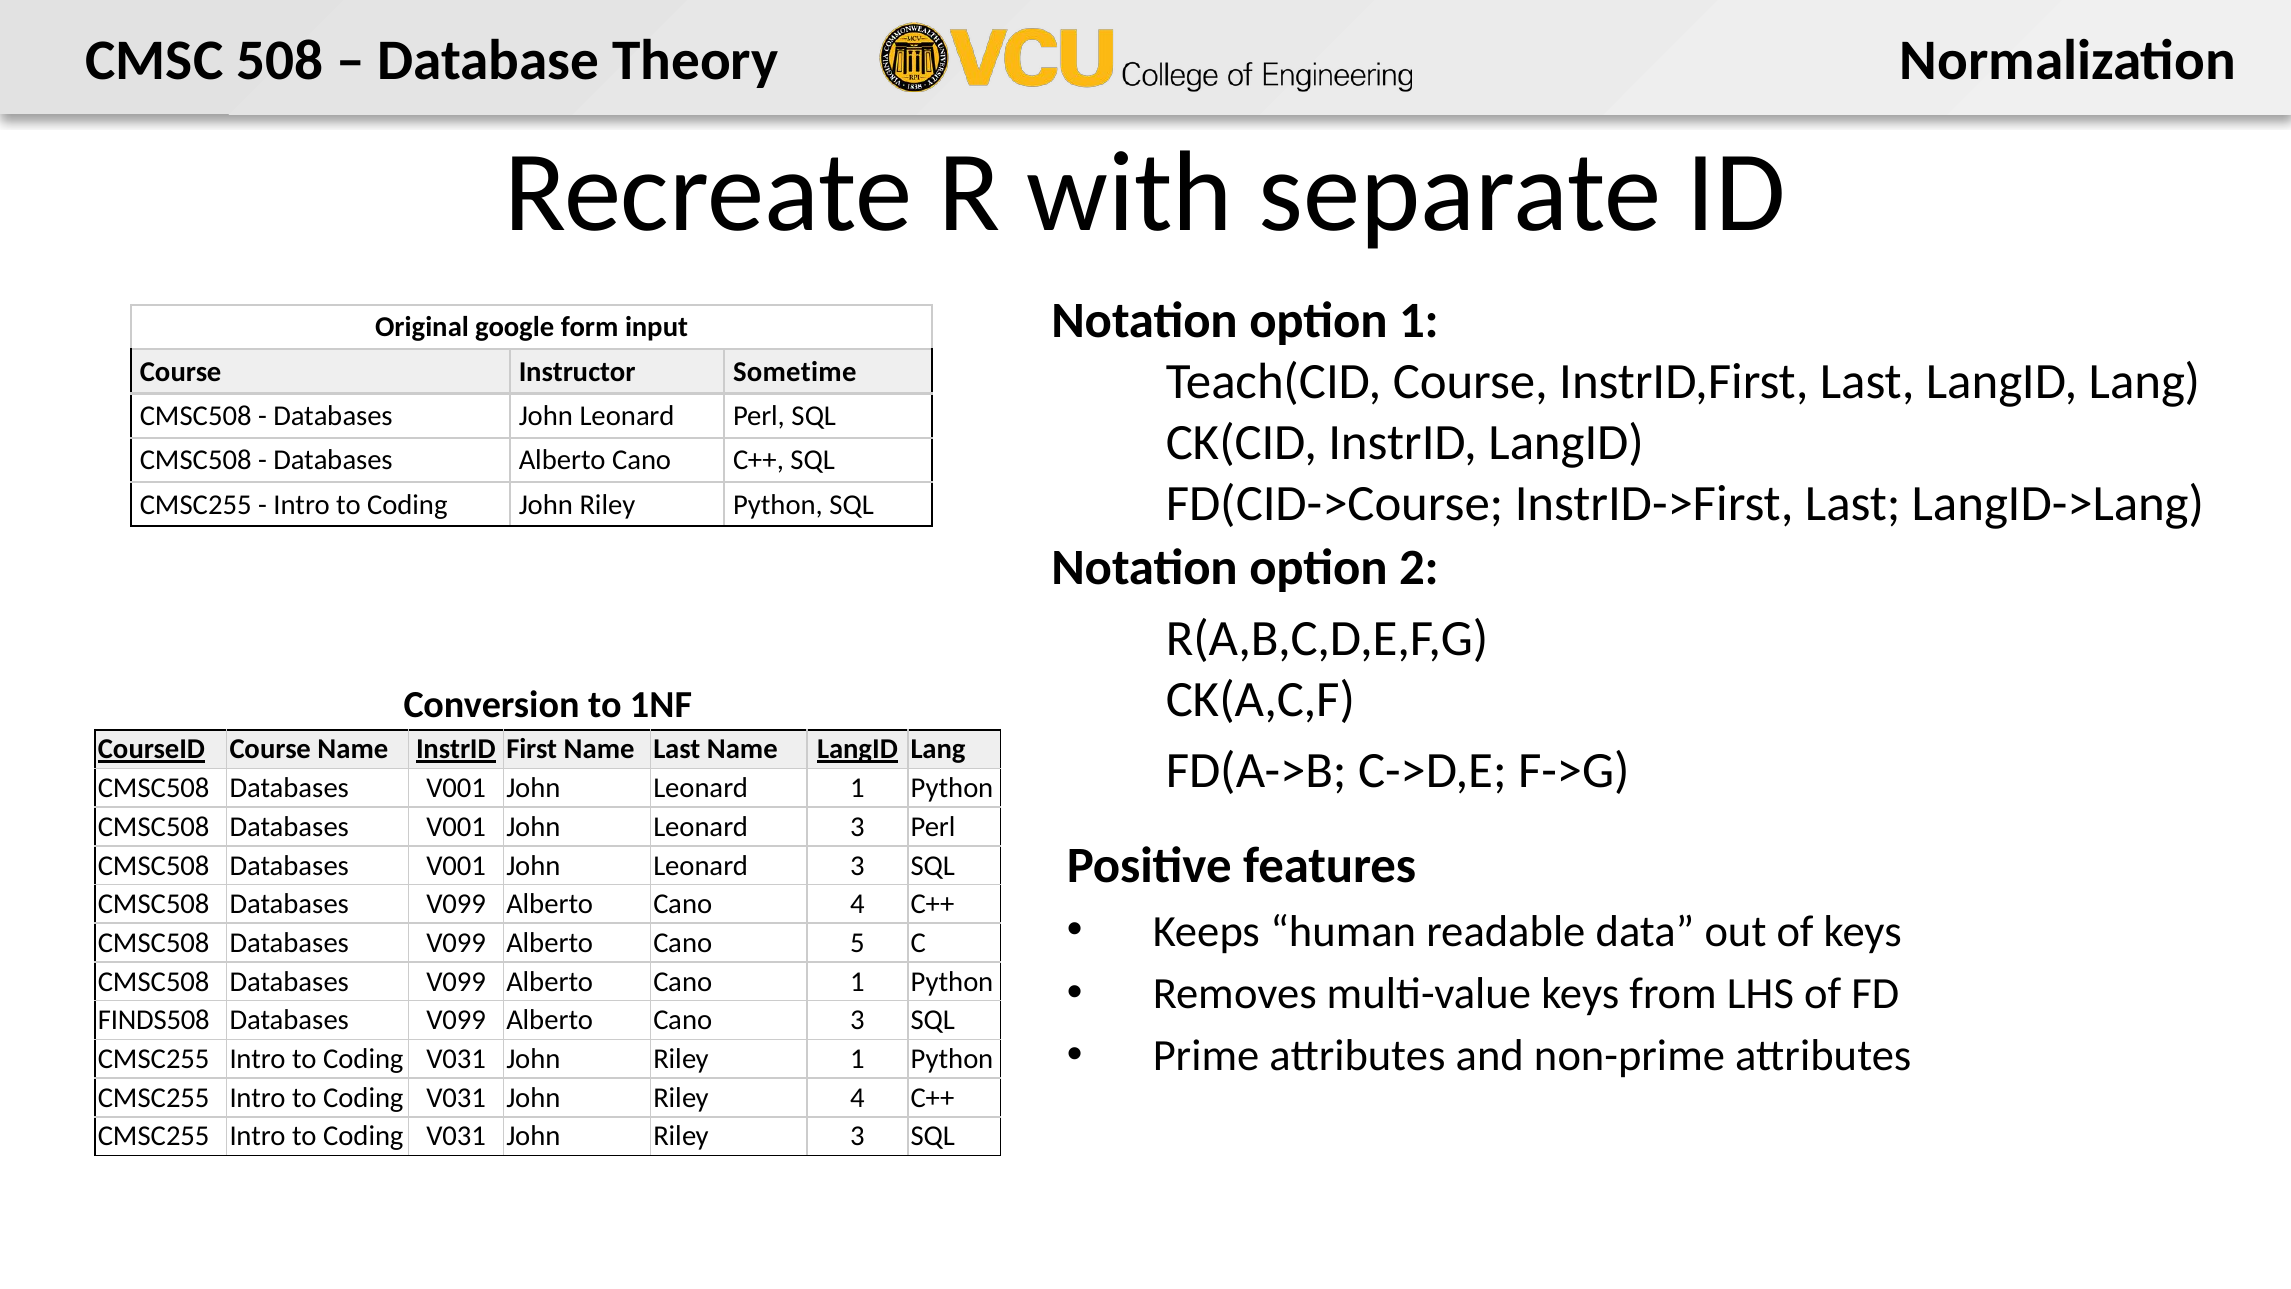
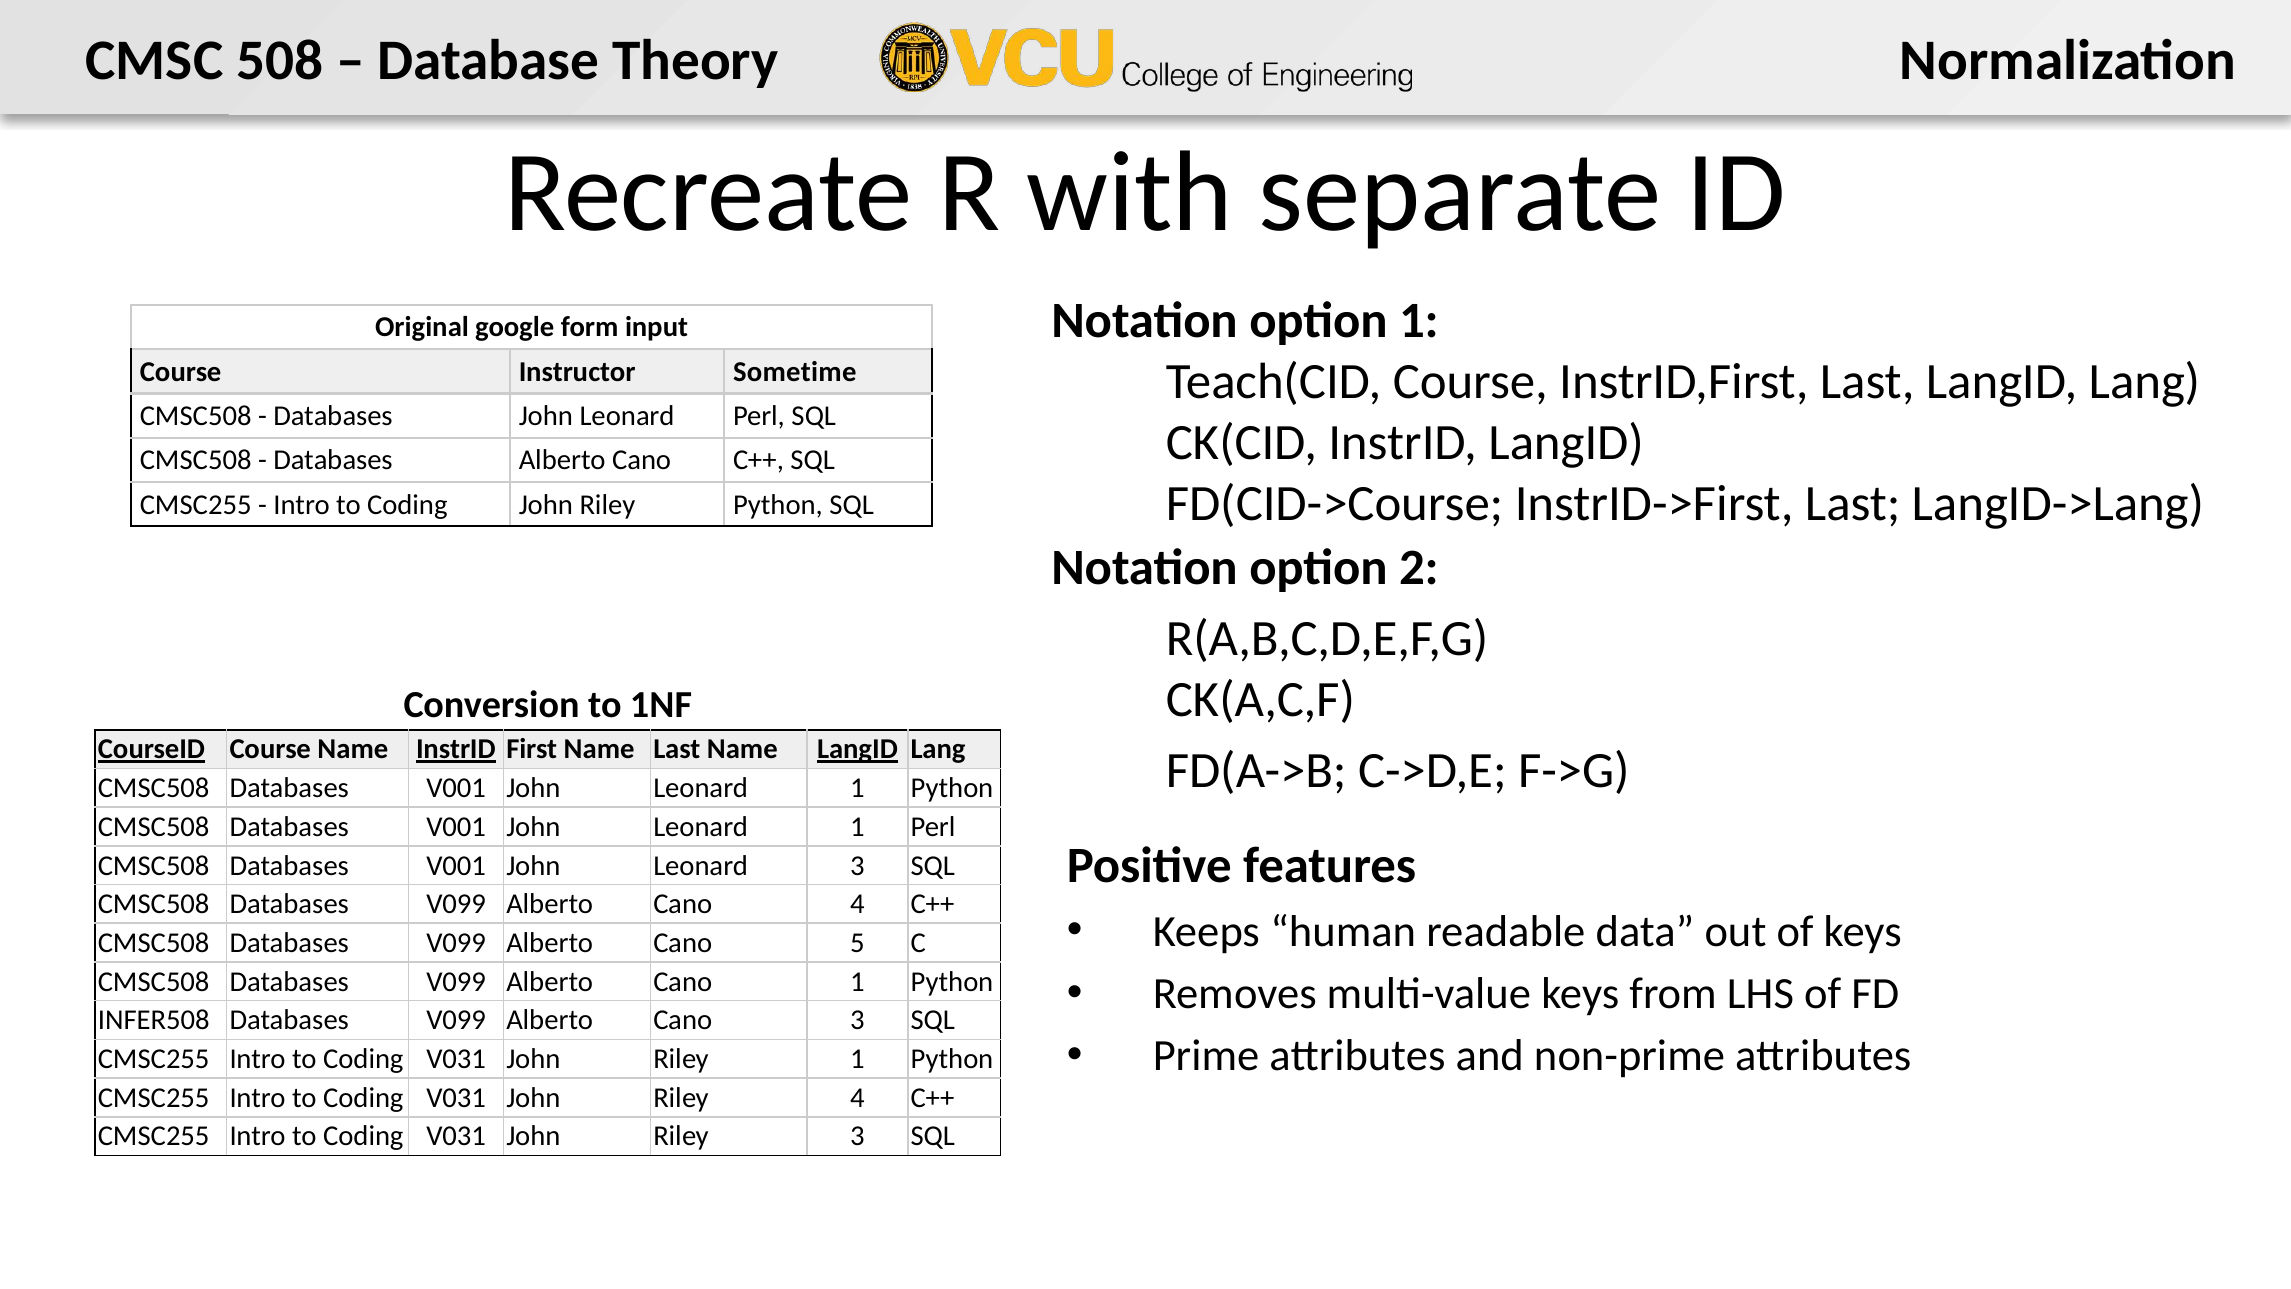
3: 3 -> 1 (857, 827)
FINDS508: FINDS508 -> INFER508 (154, 1020)
